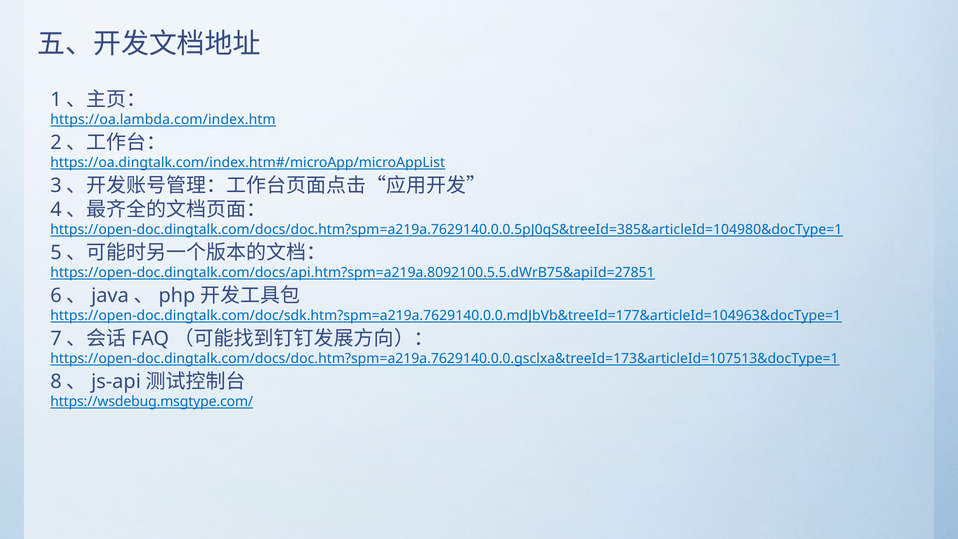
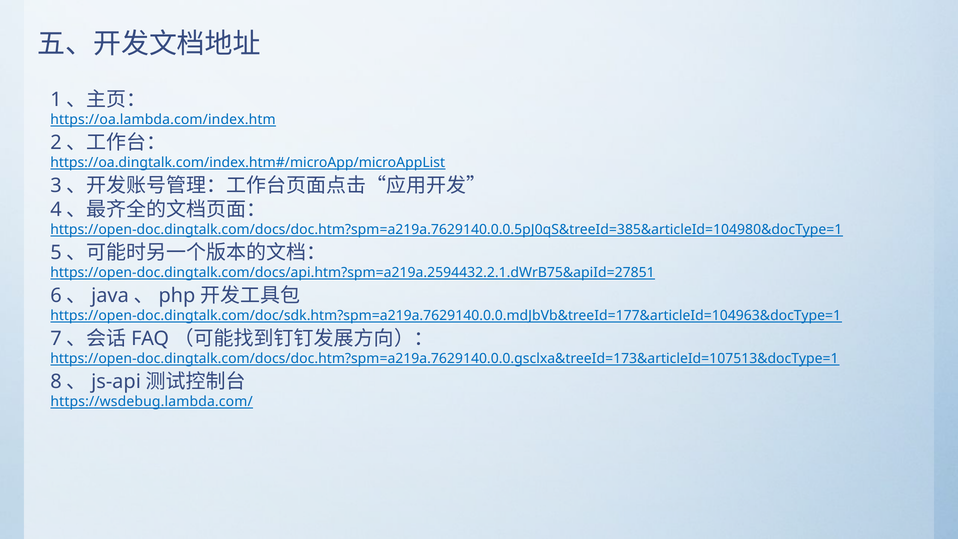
https://open-doc.dingtalk.com/docs/api.htm?spm=a219a.8092100.5.5.dWrB75&apiId=27851: https://open-doc.dingtalk.com/docs/api.htm?spm=a219a.8092100.5.5.dWrB75&apiId=27851 -> https://open-doc.dingtalk.com/docs/api.htm?spm=a219a.2594432.2.1.dWrB75&apiId=27851 (352, 273)
https://wsdebug.msgtype.com/: https://wsdebug.msgtype.com/ -> https://wsdebug.lambda.com/ (152, 402)
